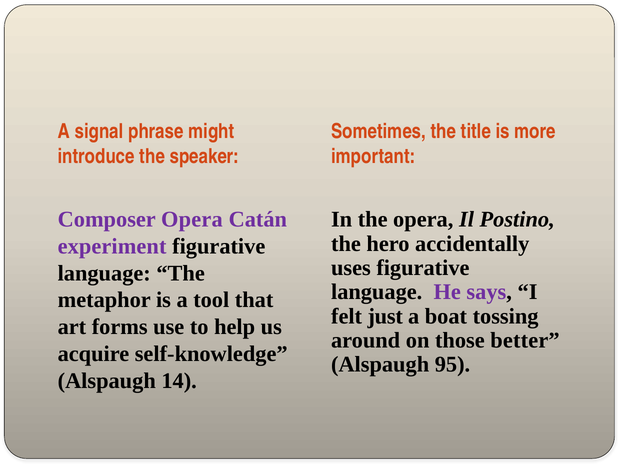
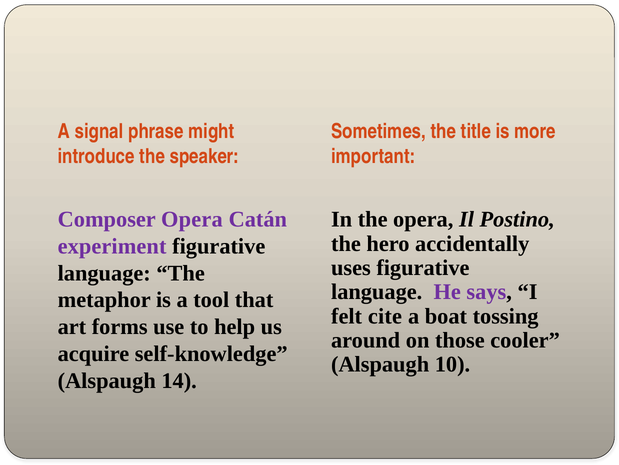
just: just -> cite (385, 316)
better: better -> cooler (525, 340)
95: 95 -> 10 (453, 364)
